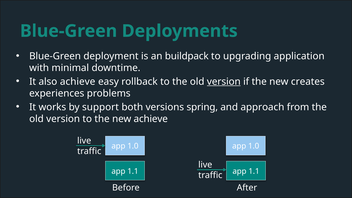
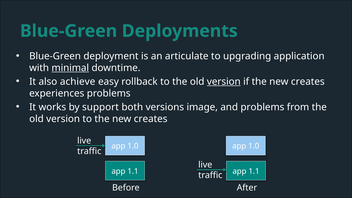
buildpack: buildpack -> articulate (187, 56)
minimal underline: none -> present (70, 68)
spring: spring -> image (202, 107)
and approach: approach -> problems (262, 107)
to the new achieve: achieve -> creates (151, 119)
